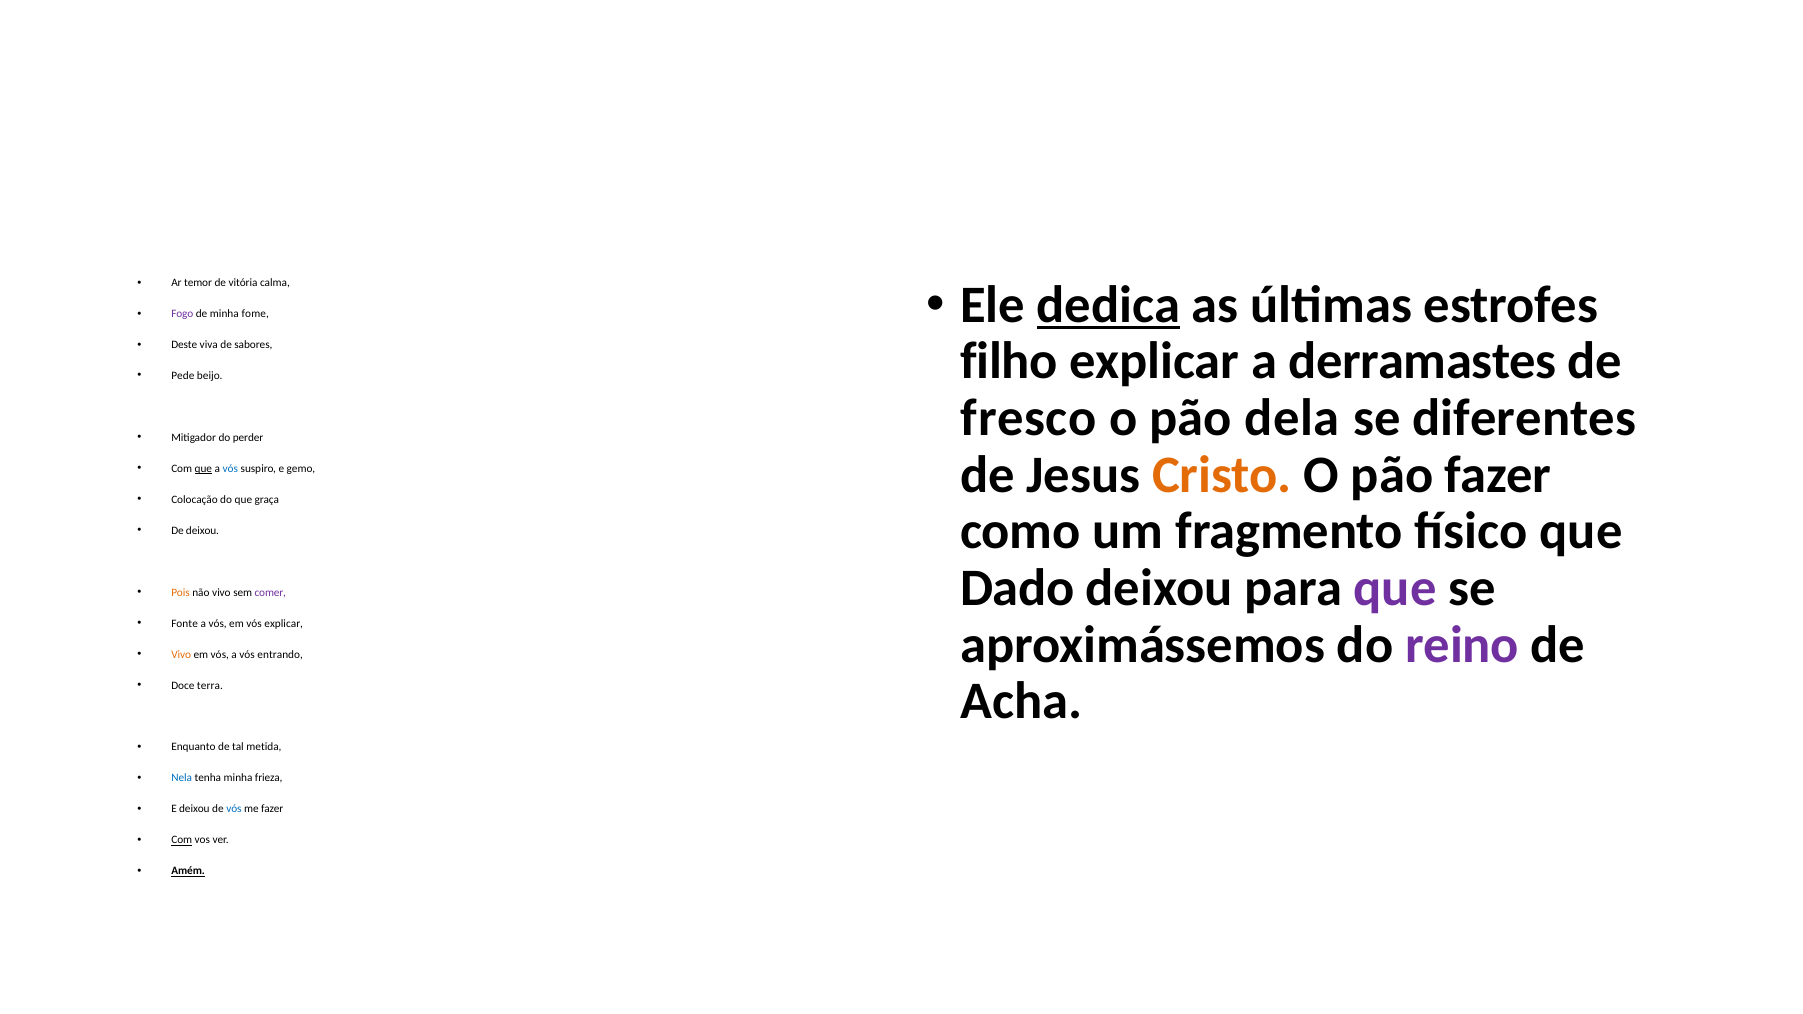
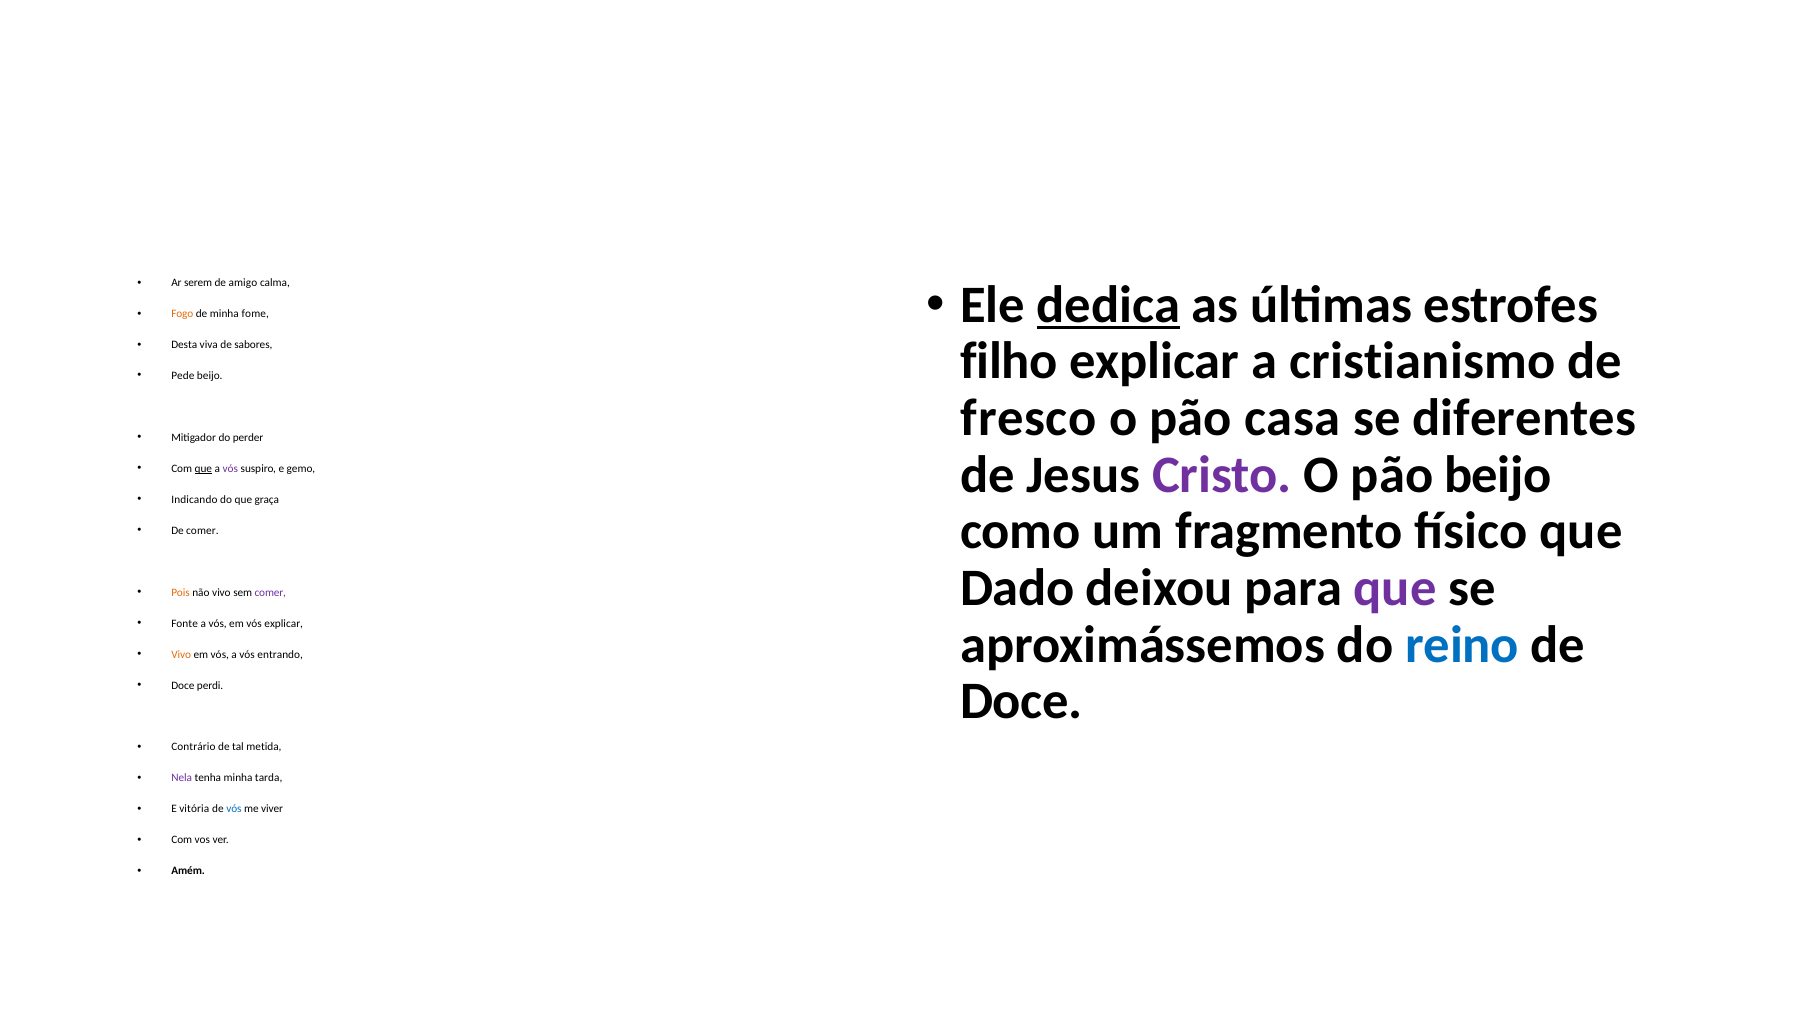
temor: temor -> serem (198, 283)
vitória: vitória -> amigo (243, 283)
Fogo colour: purple -> orange (182, 314)
Deste: Deste -> Desta (184, 345)
derramastes: derramastes -> cristianismo (1422, 361)
dela: dela -> casa (1292, 418)
Cristo colour: orange -> purple (1222, 475)
pão fazer: fazer -> beijo (1498, 475)
vós colour: blue -> purple (230, 469)
Colocação: Colocação -> Indicando (194, 500)
De deixou: deixou -> comer (202, 531)
reino colour: purple -> blue (1462, 645)
terra: terra -> perdi (210, 685)
Acha: Acha -> Doce (1022, 702)
Enquanto: Enquanto -> Contrário (193, 747)
Nela colour: blue -> purple (182, 778)
frieza: frieza -> tarda (269, 778)
E deixou: deixou -> vitória (194, 809)
me fazer: fazer -> viver (272, 809)
Com underline: present -> none (182, 840)
Amém underline: present -> none (188, 871)
